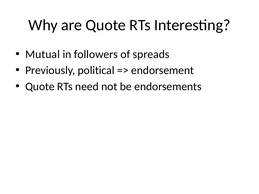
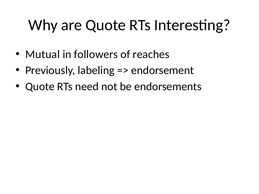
spreads: spreads -> reaches (151, 54)
political: political -> labeling (96, 70)
